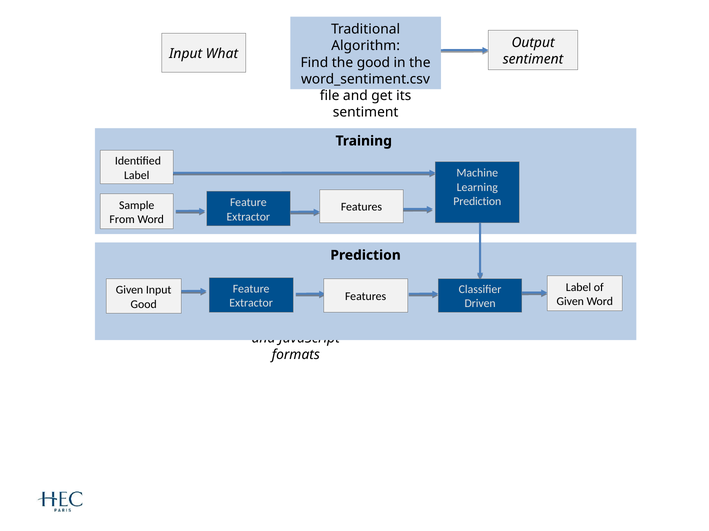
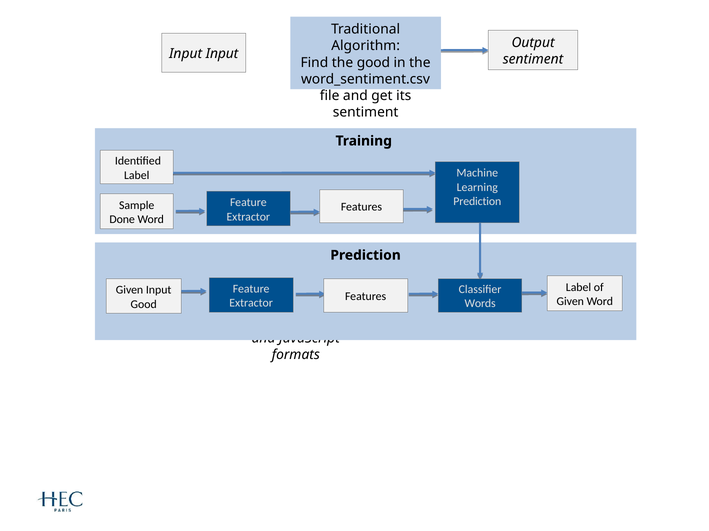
Input What: What -> Input (222, 54)
From: From -> Done (122, 220)
Driven: Driven -> Words (480, 304)
